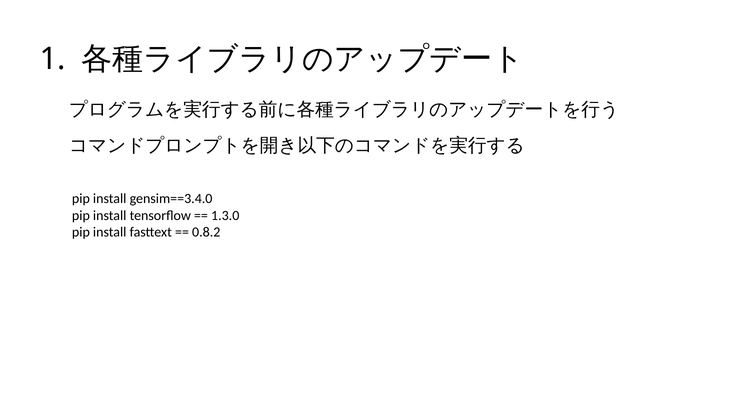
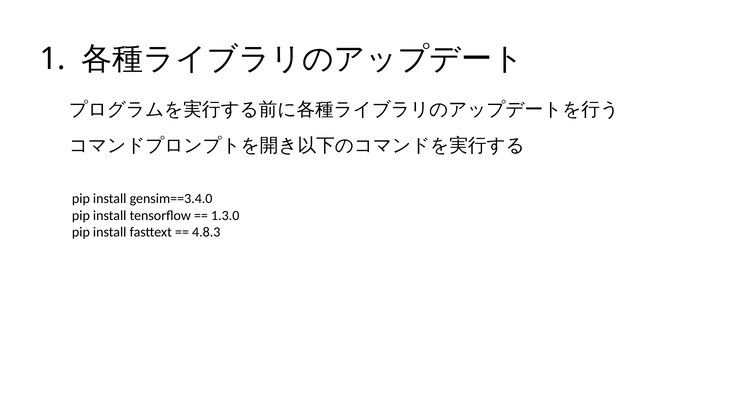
0.8.2: 0.8.2 -> 4.8.3 (206, 232)
